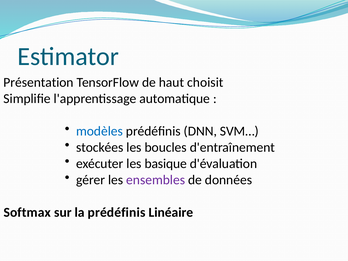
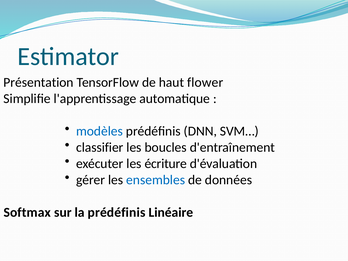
choisit: choisit -> flower (205, 82)
stockées: stockées -> classifier (100, 147)
basique: basique -> écriture (166, 164)
ensembles colour: purple -> blue (156, 180)
